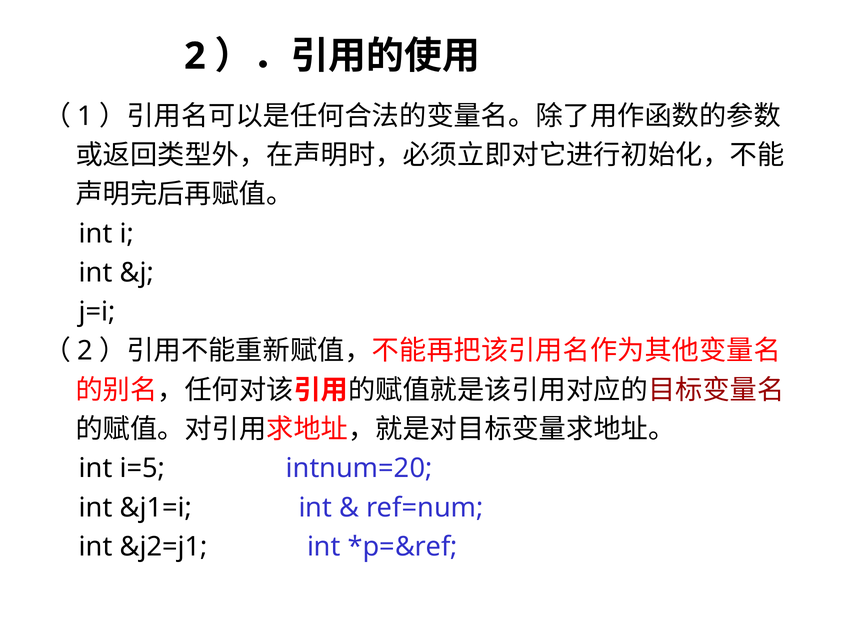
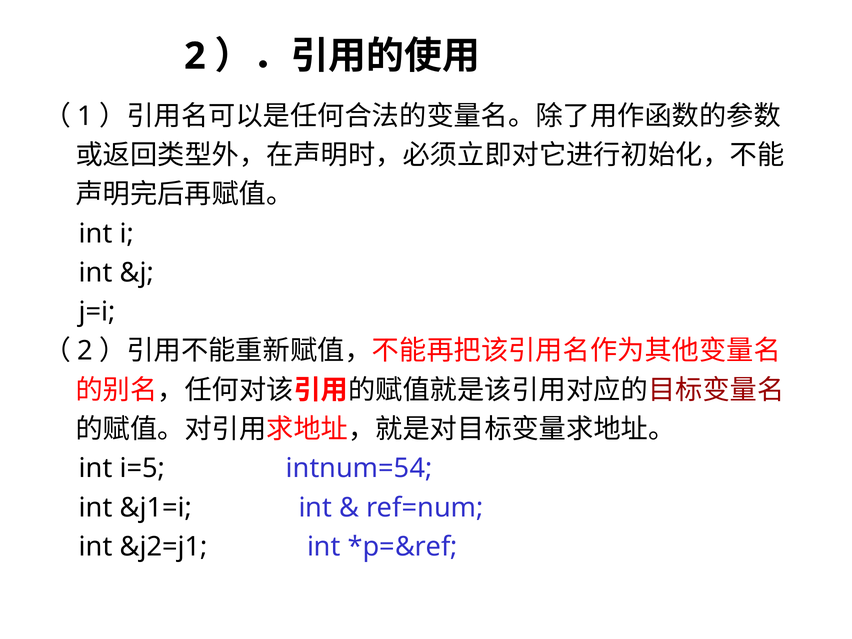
intnum=20: intnum=20 -> intnum=54 (359, 468)
